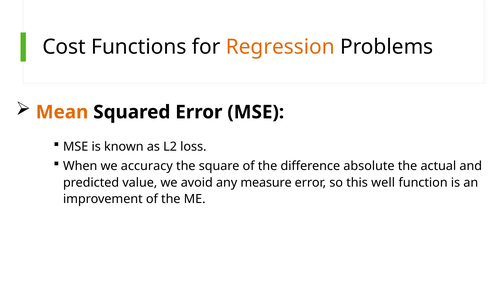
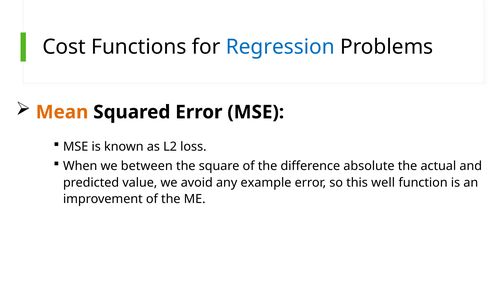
Regression colour: orange -> blue (280, 47)
accuracy: accuracy -> between (147, 166)
measure: measure -> example (266, 183)
